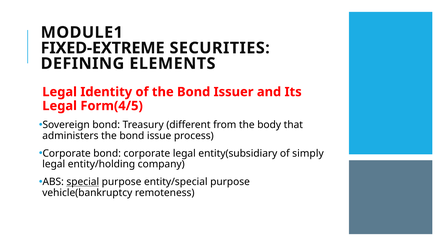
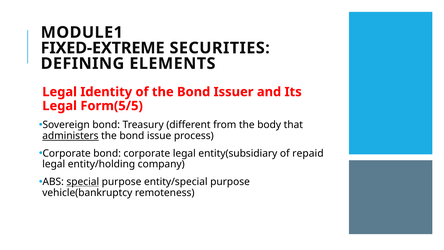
Form(4/5: Form(4/5 -> Form(5/5 (112, 106)
administers underline: none -> present (70, 136)
simply: simply -> repaid (308, 153)
